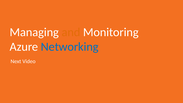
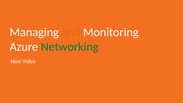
Networking colour: blue -> green (70, 47)
